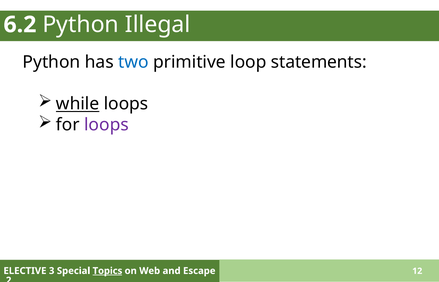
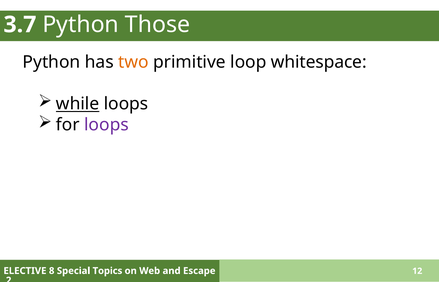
6.2: 6.2 -> 3.7 (20, 25)
Illegal: Illegal -> Those (158, 25)
two colour: blue -> orange (133, 62)
statements: statements -> whitespace (319, 62)
3: 3 -> 8 (52, 271)
Topics underline: present -> none (107, 271)
